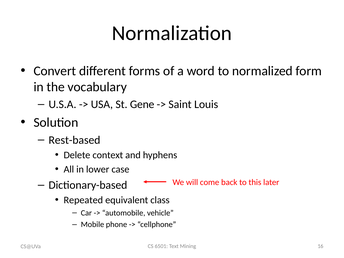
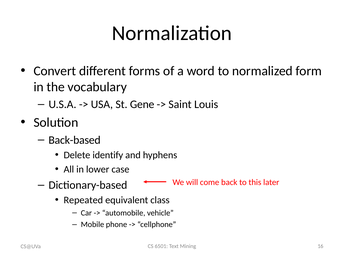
Rest-based: Rest-based -> Back-based (75, 140)
context: context -> identify (108, 155)
